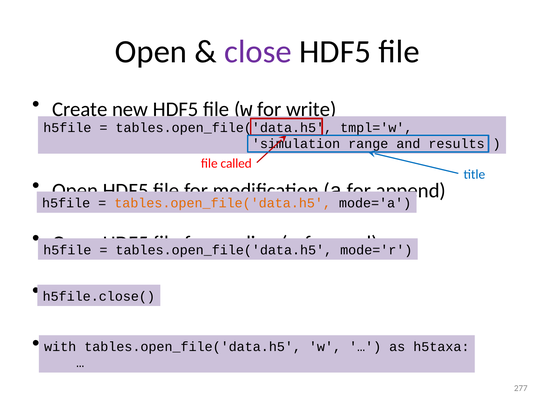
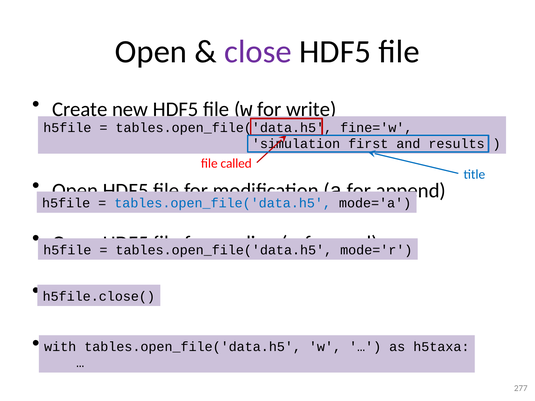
tmpl='w: tmpl='w -> fine='w (376, 128)
range: range -> first (368, 144)
tables.open_file('data.h5 colour: orange -> blue (223, 203)
